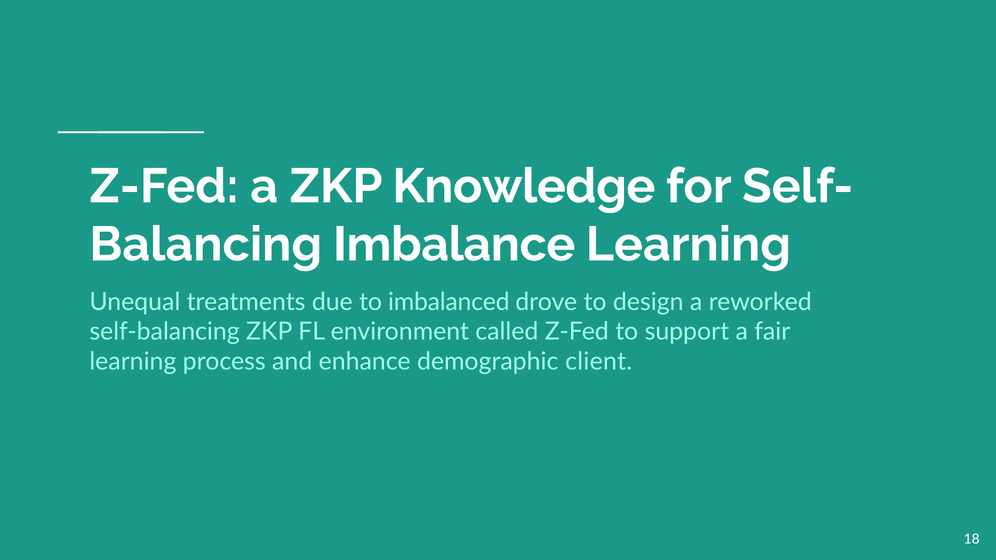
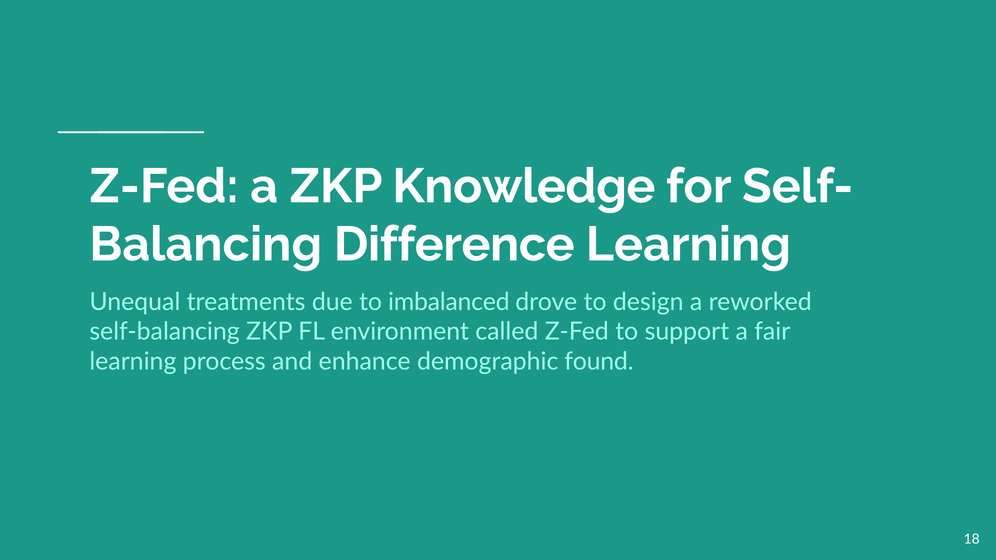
Imbalance: Imbalance -> Difference (454, 245)
client: client -> found (599, 362)
